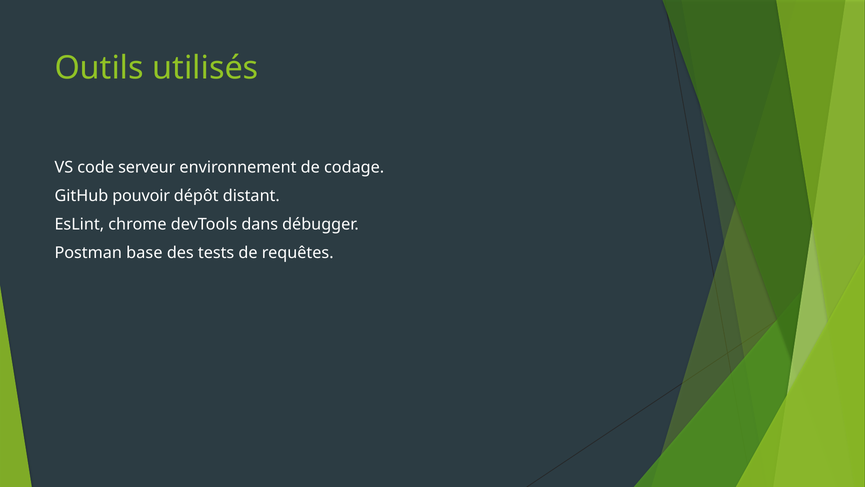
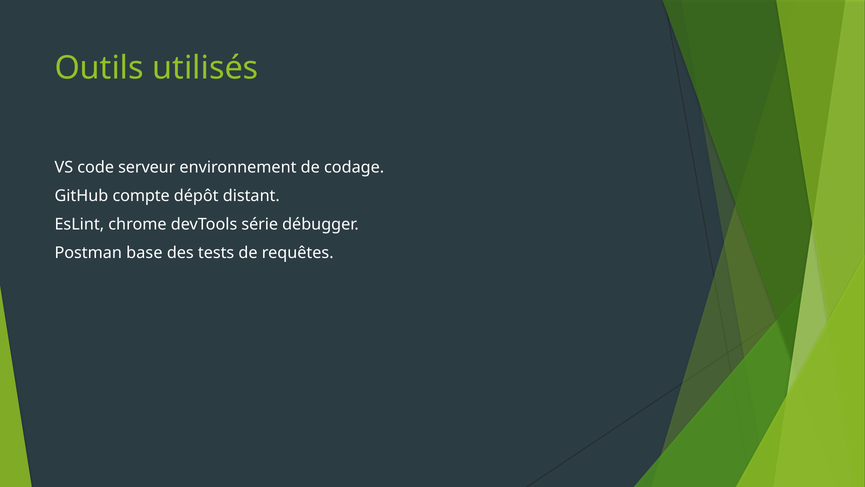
pouvoir: pouvoir -> compte (141, 196)
dans: dans -> série (260, 224)
